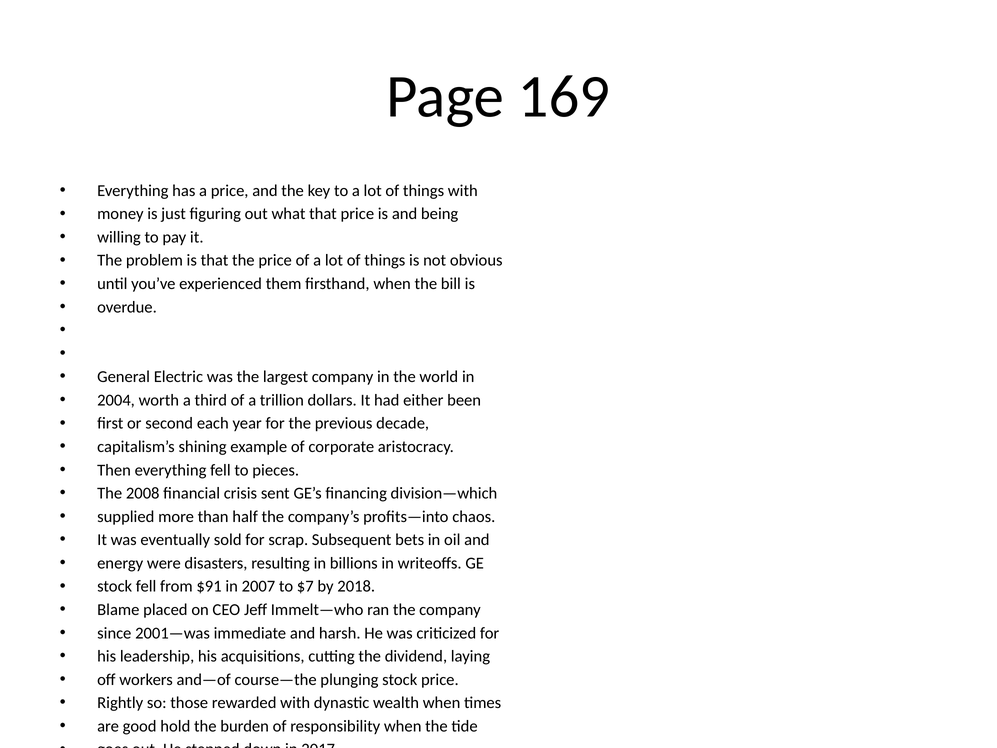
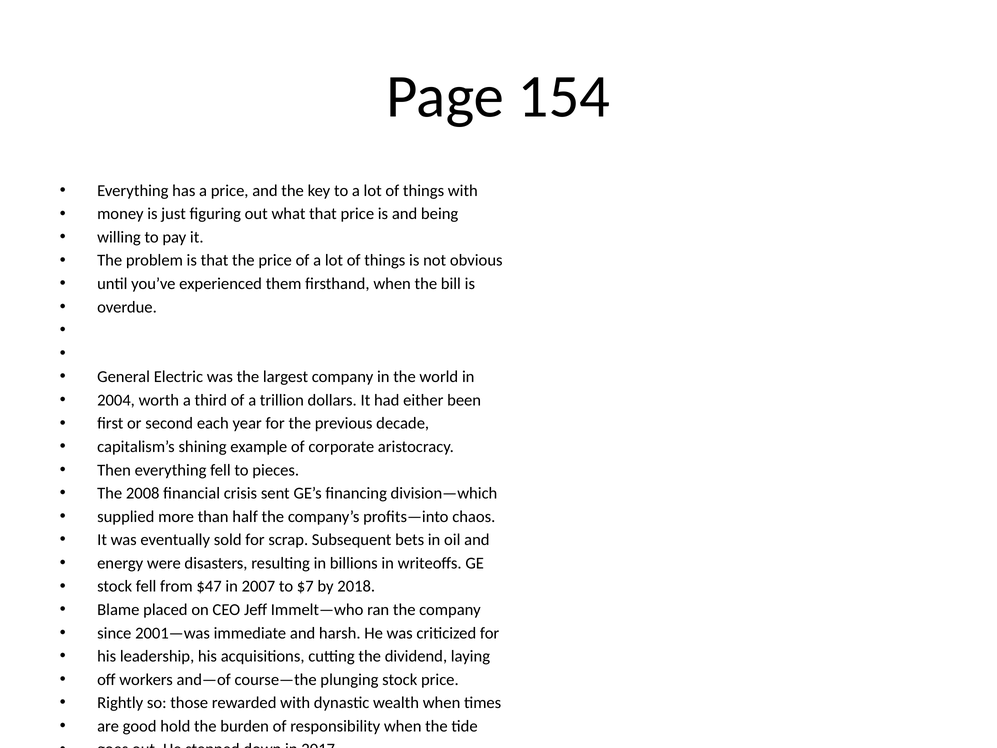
169: 169 -> 154 (564, 97)
$91: $91 -> $47 (209, 586)
